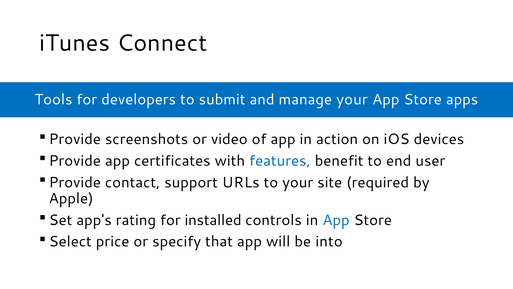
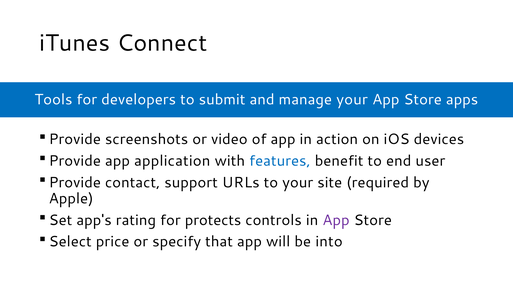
certificates: certificates -> application (172, 161)
installed: installed -> protects (213, 220)
App colour: blue -> purple (336, 220)
